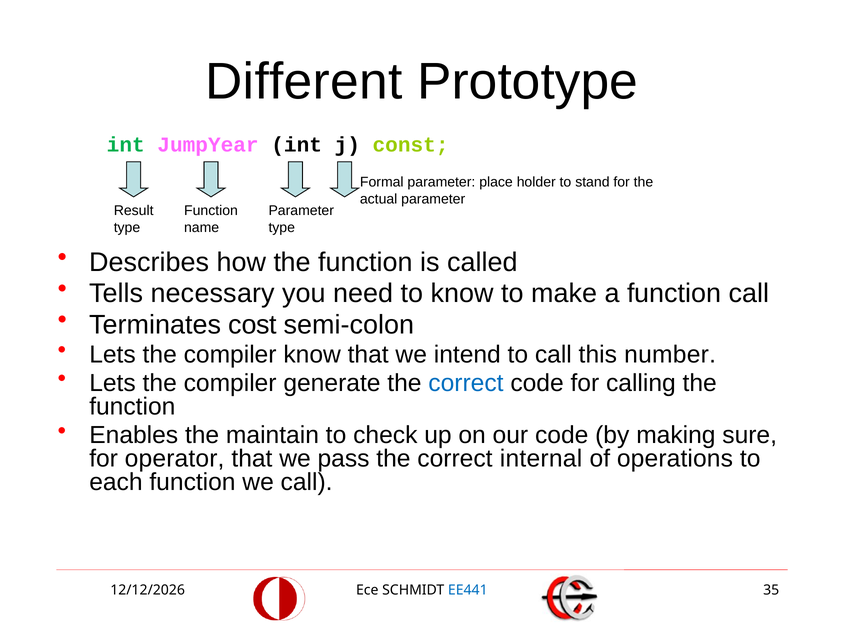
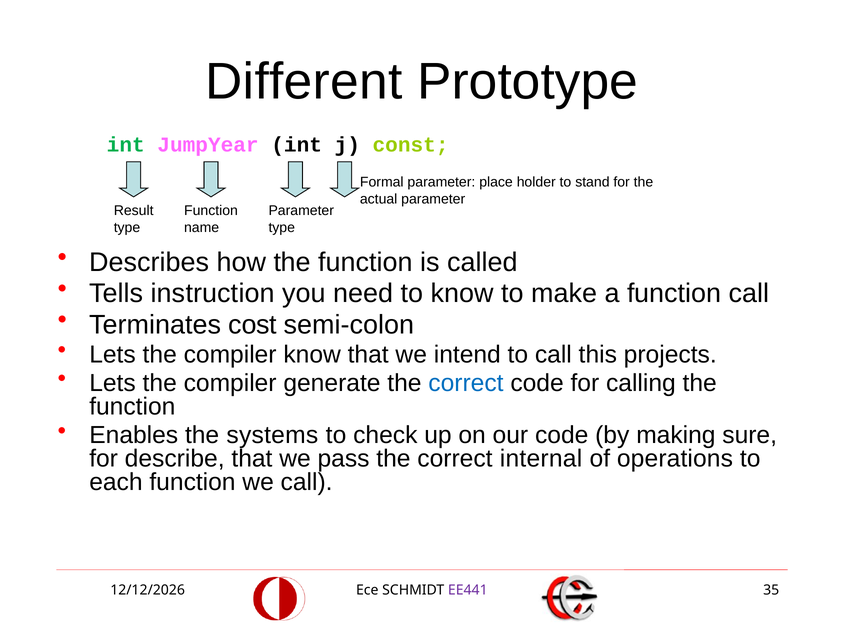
necessary: necessary -> instruction (213, 293)
number: number -> projects (670, 354)
maintain: maintain -> systems (272, 435)
operator: operator -> describe (175, 459)
EE441 colour: blue -> purple (468, 590)
